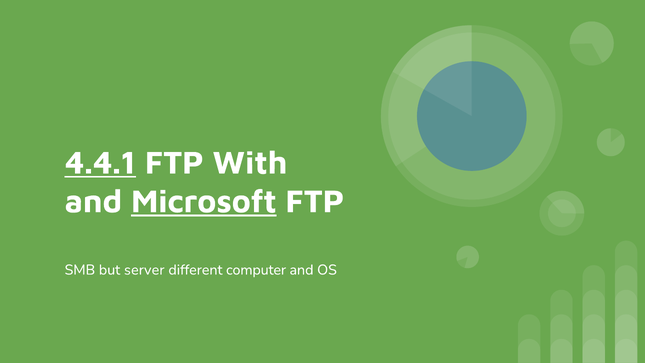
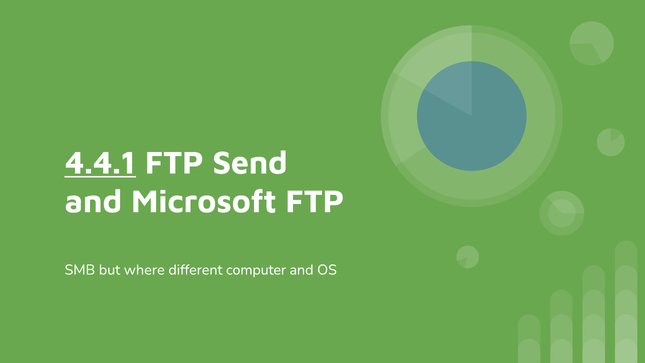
With: With -> Send (250, 163)
Microsoft underline: present -> none (204, 201)
server: server -> where (144, 270)
